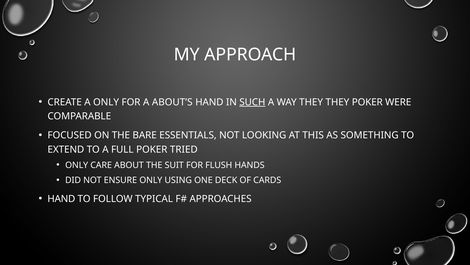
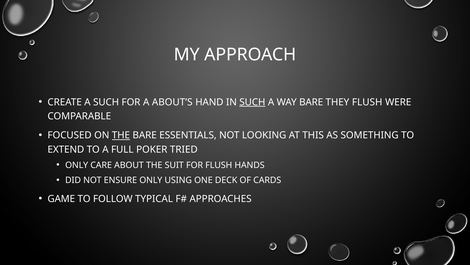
A ONLY: ONLY -> SUCH (106, 102)
WAY THEY: THEY -> BARE (311, 102)
THEY POKER: POKER -> FLUSH (367, 102)
THE underline: none -> present (121, 135)
HAND: HAND -> GAME (61, 198)
